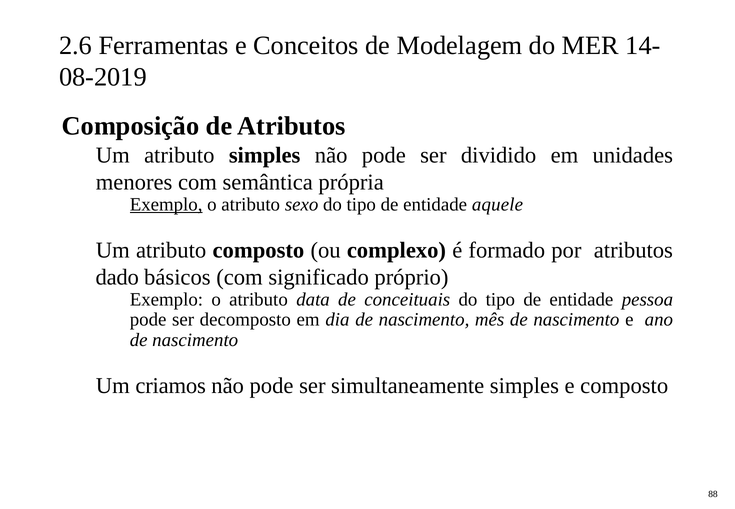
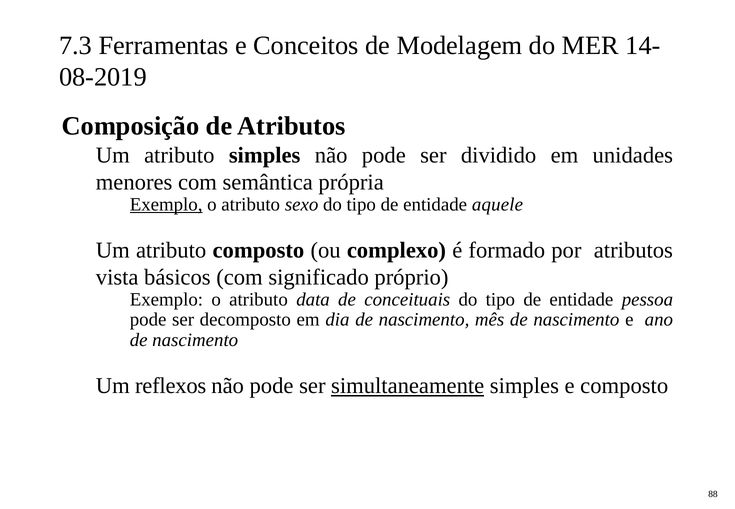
2.6: 2.6 -> 7.3 (76, 45)
dado: dado -> vista (117, 277)
criamos: criamos -> reflexos (171, 386)
simultaneamente underline: none -> present (408, 386)
